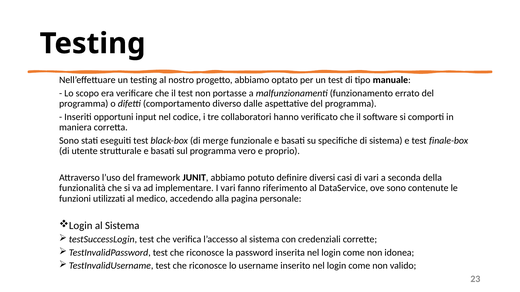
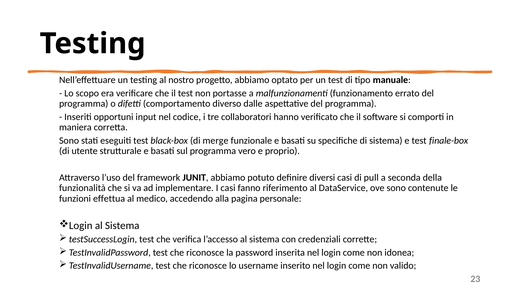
di vari: vari -> pull (371, 178)
I vari: vari -> casi (228, 188)
utilizzati: utilizzati -> effettua (109, 199)
